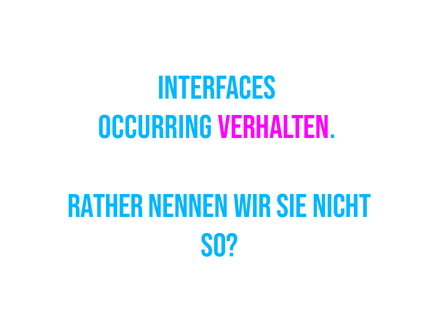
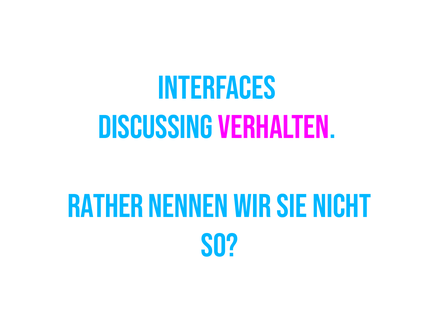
occurring: occurring -> discussing (155, 127)
